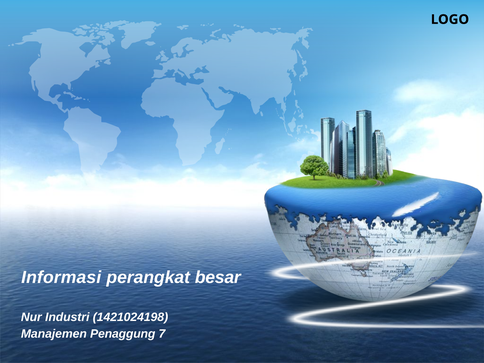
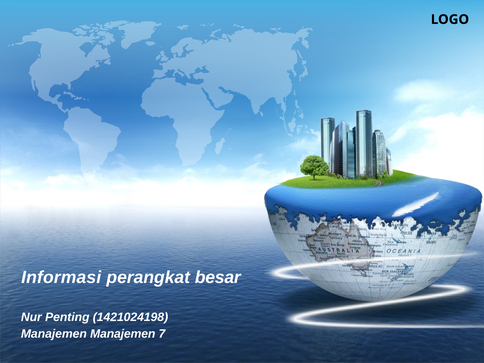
Industri: Industri -> Penting (67, 317)
Manajemen Penaggung: Penaggung -> Manajemen (123, 334)
